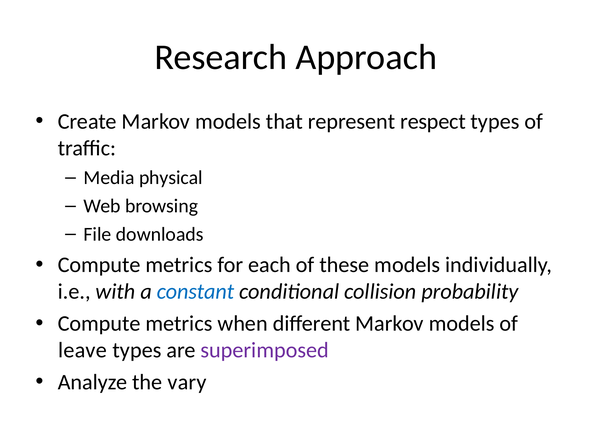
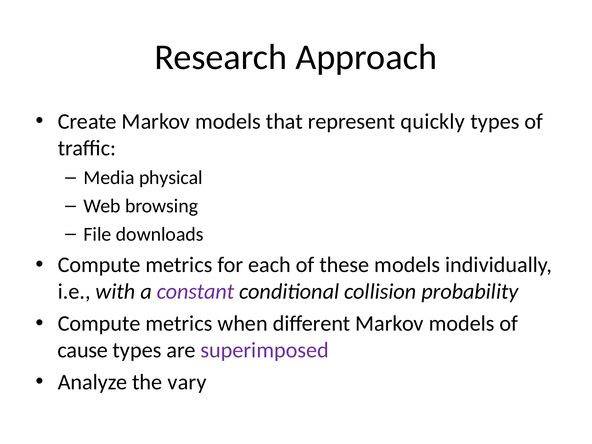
respect: respect -> quickly (433, 121)
constant colour: blue -> purple (196, 292)
leave: leave -> cause (83, 350)
